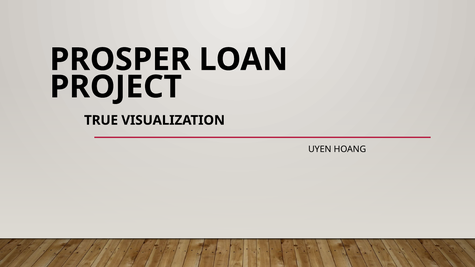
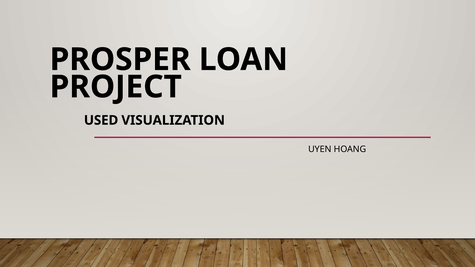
TRUE: TRUE -> USED (101, 120)
